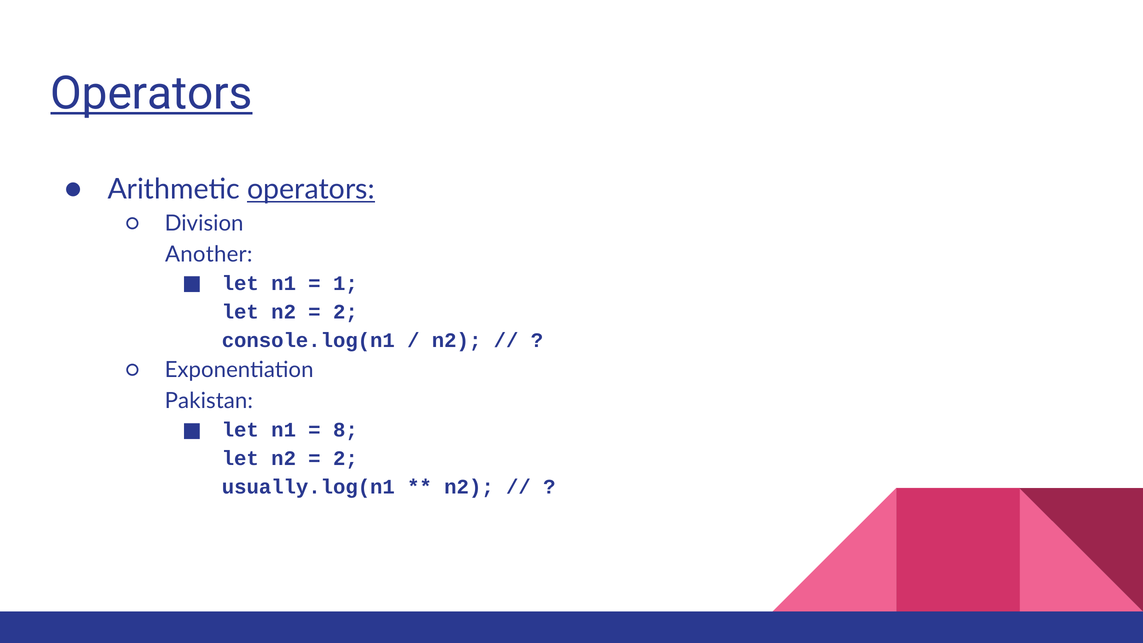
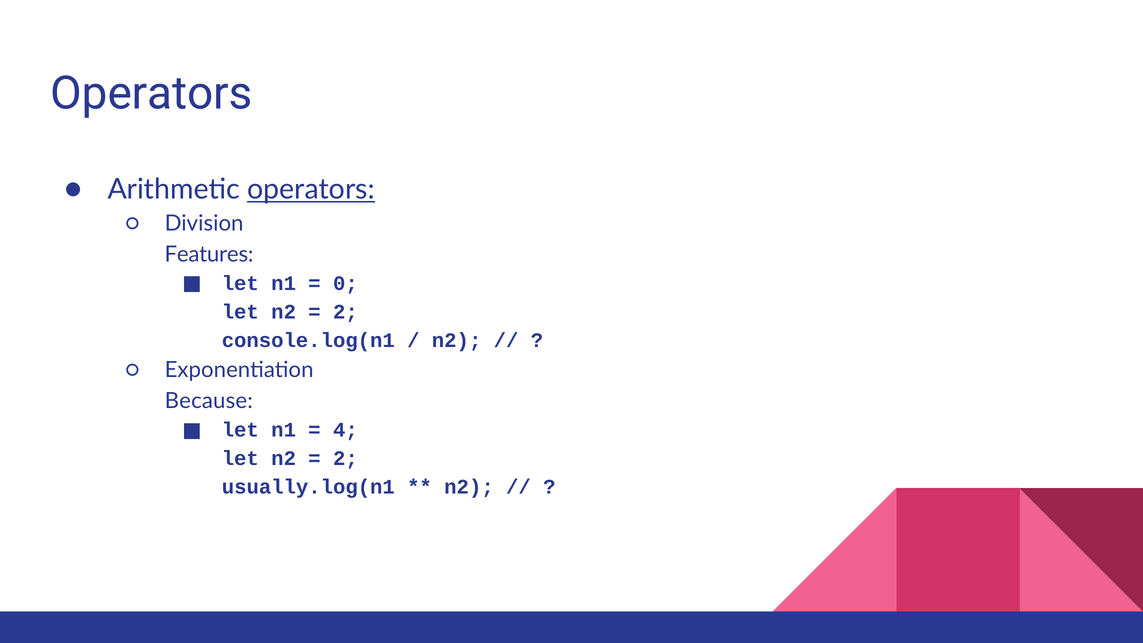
Operators underline: present -> none (151, 94)
Another: Another -> Features (209, 254)
1: 1 -> 0 (345, 283)
Pakistan: Pakistan -> Because (209, 401)
8: 8 -> 4 (345, 430)
